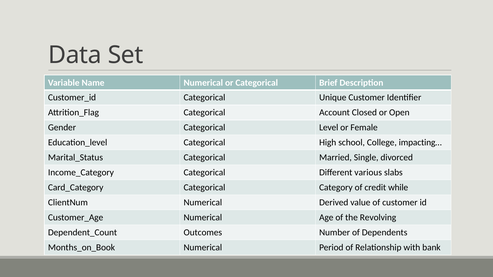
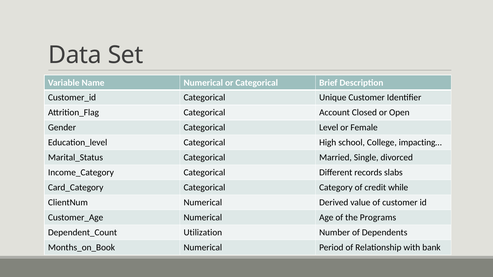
various: various -> records (368, 173)
Revolving: Revolving -> Programs (378, 218)
Outcomes: Outcomes -> Utilization (203, 233)
